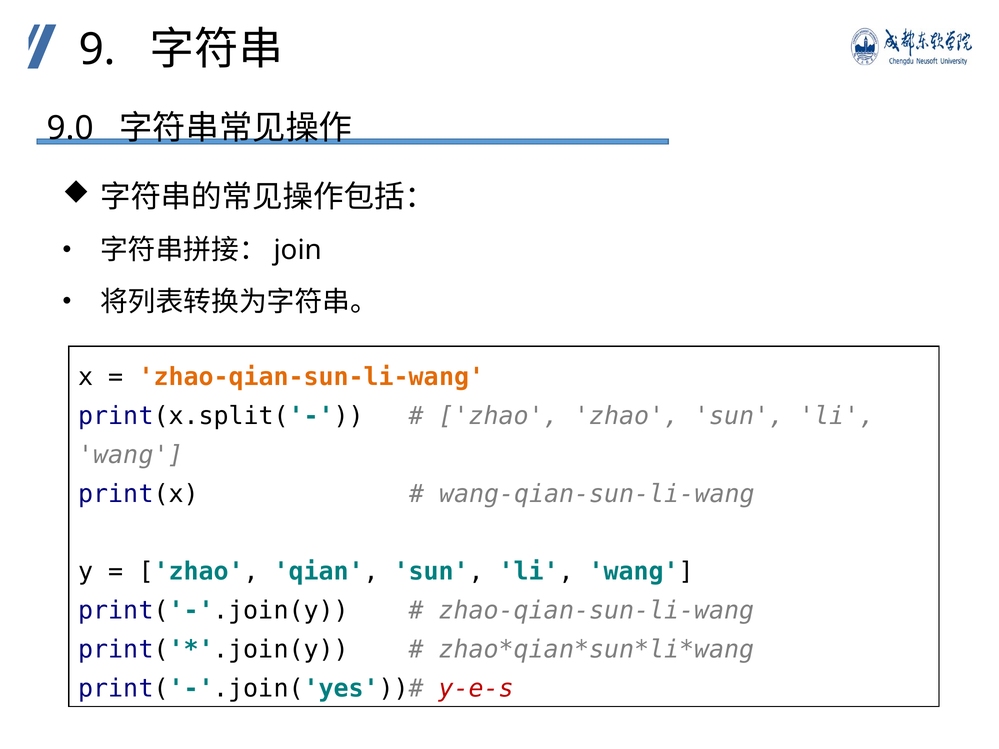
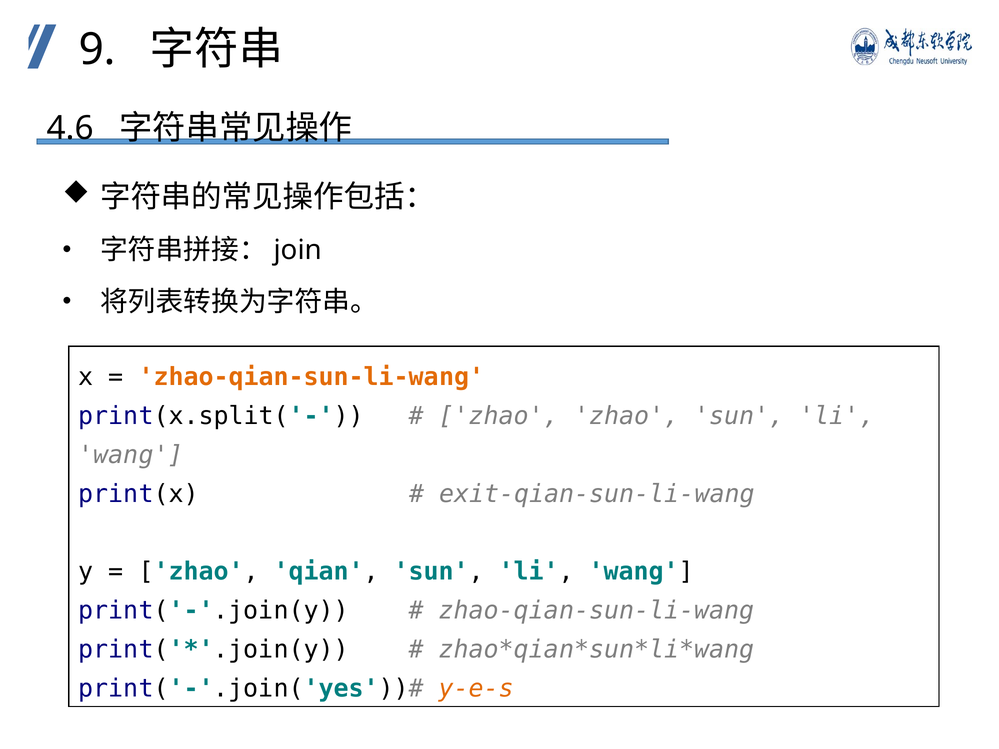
9.0: 9.0 -> 4.6 (70, 129)
wang-qian-sun-li-wang: wang-qian-sun-li-wang -> exit-qian-sun-li-wang (597, 494)
y-e-s colour: red -> orange (476, 689)
